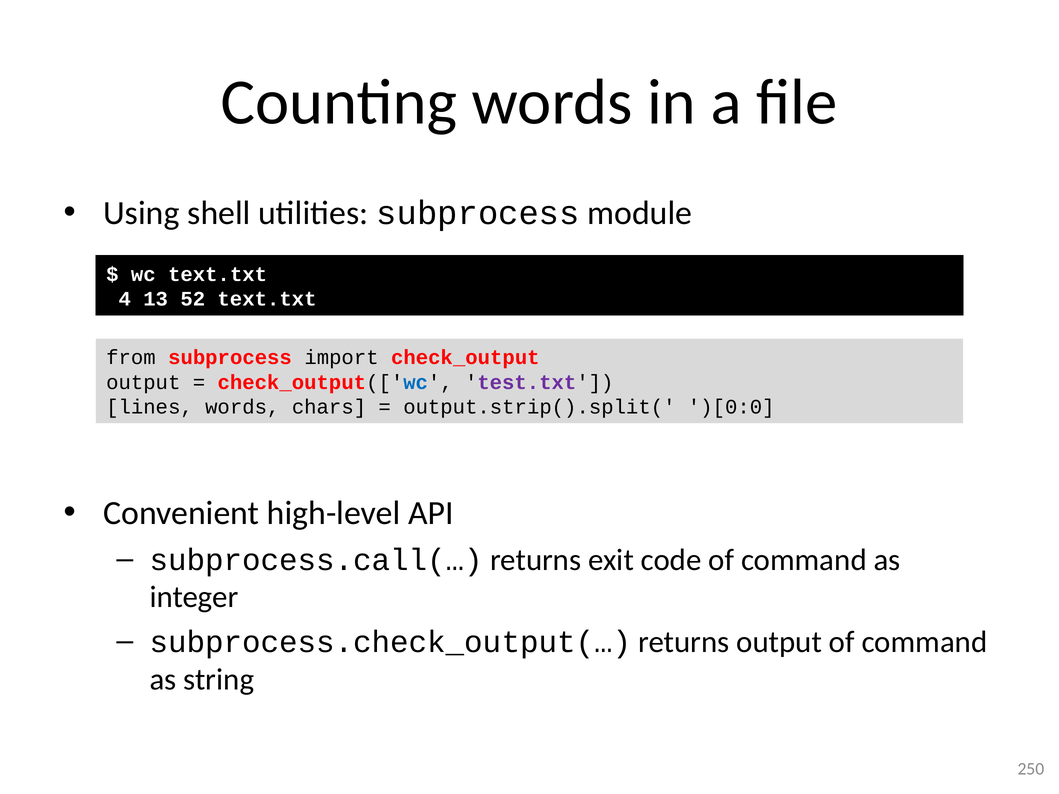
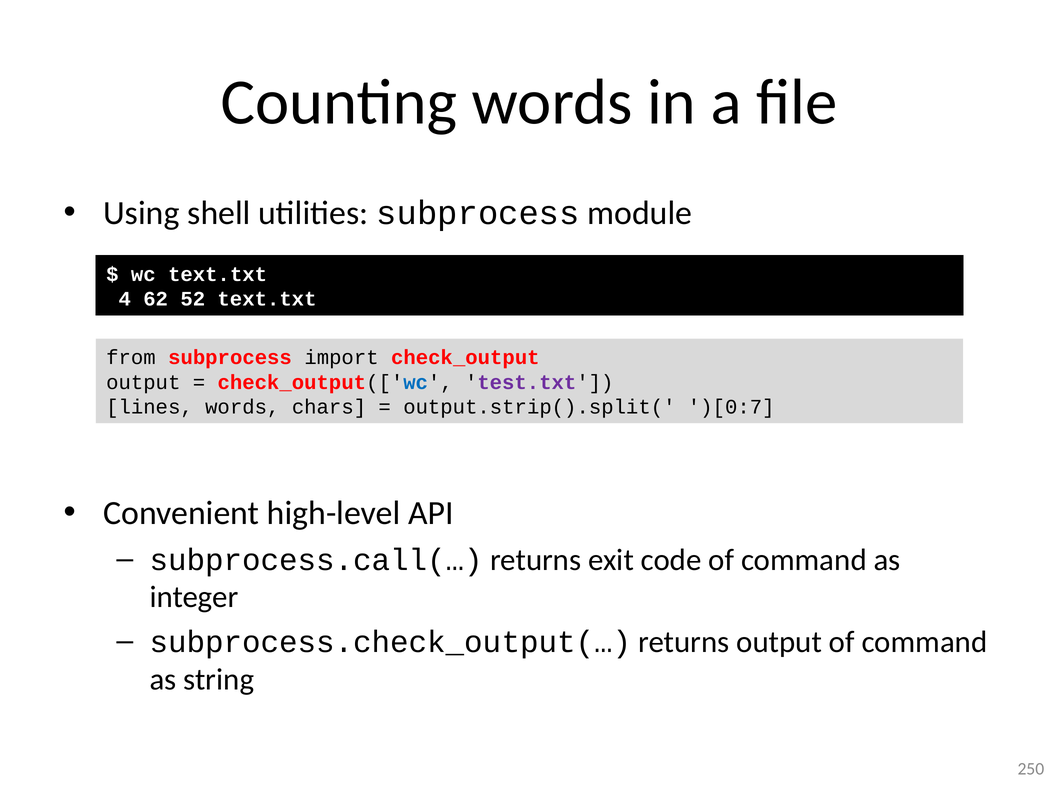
13: 13 -> 62 (156, 299)
)[0:0: )[0:0 -> )[0:7 (731, 407)
